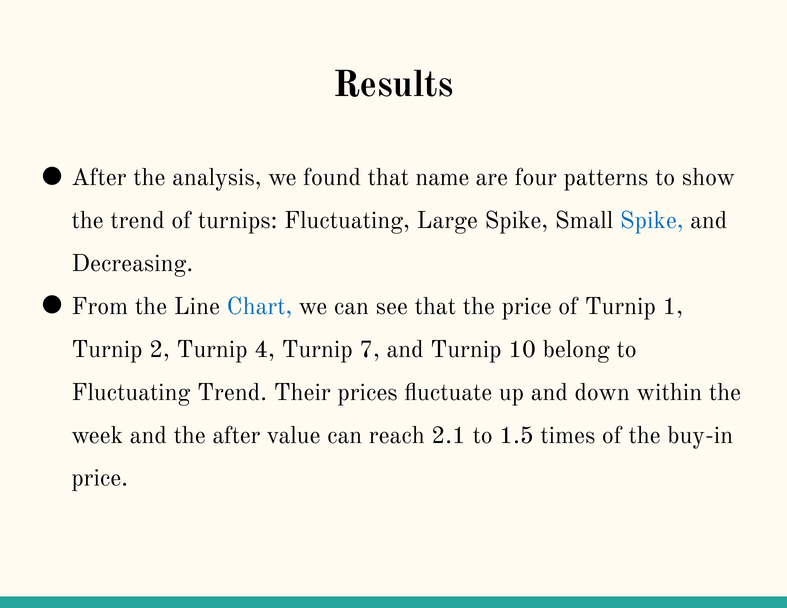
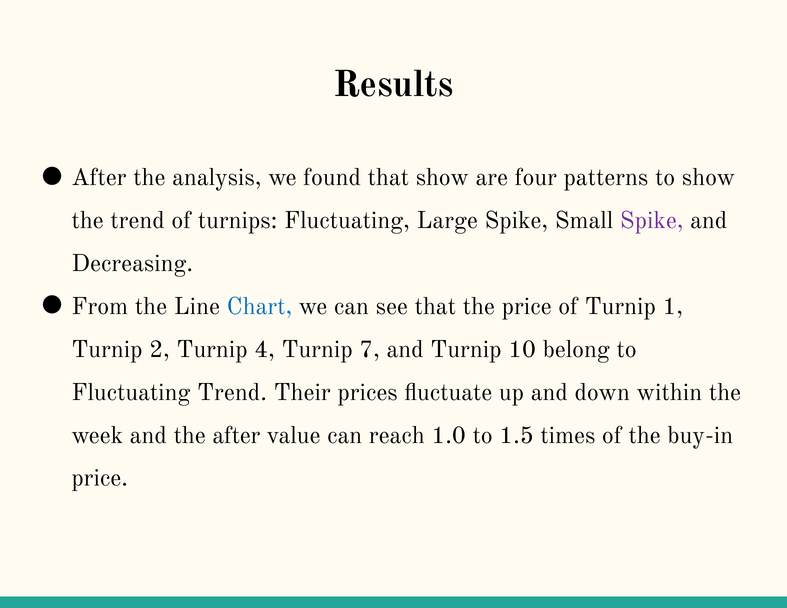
that name: name -> show (442, 178)
Spike colour: blue -> purple (652, 221)
2.1: 2.1 -> 1.0 (449, 435)
